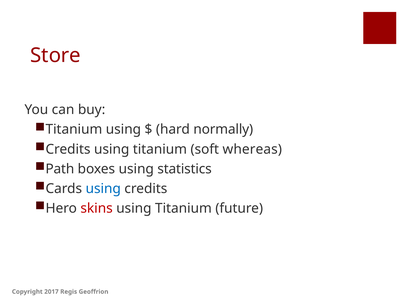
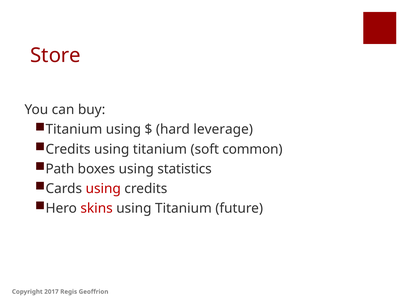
normally: normally -> leverage (223, 130)
whereas: whereas -> common (252, 150)
using colour: blue -> red (103, 189)
